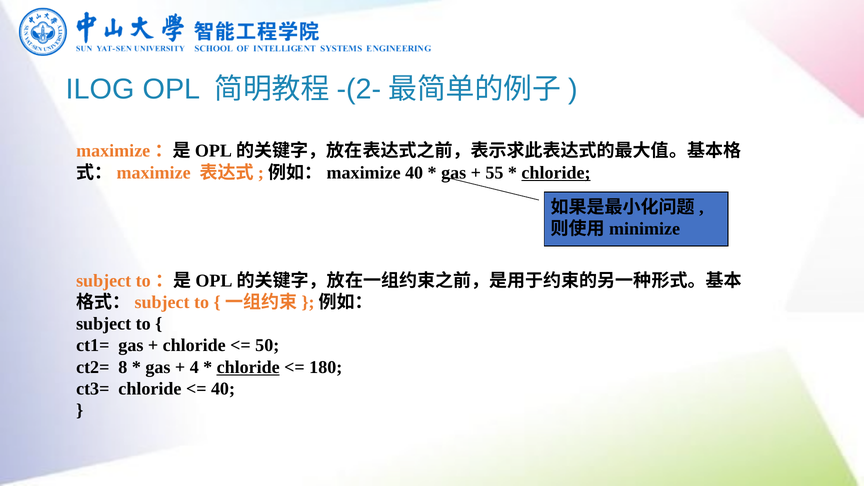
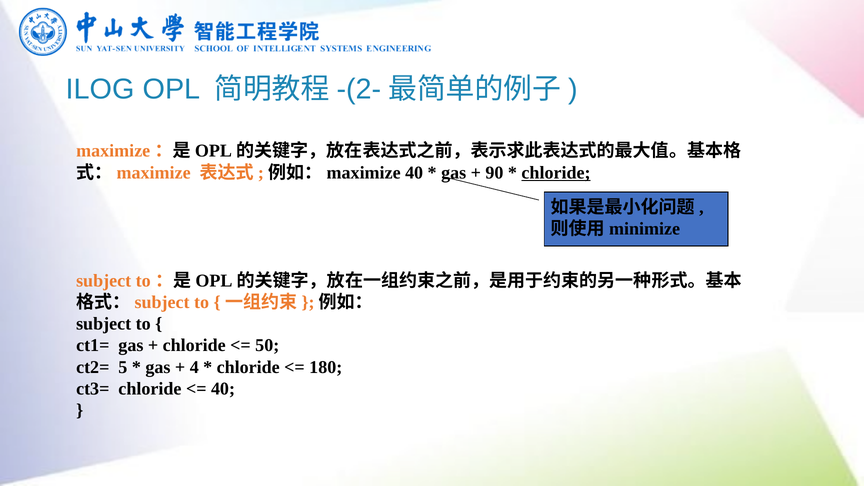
55: 55 -> 90 (494, 173)
8: 8 -> 5 (123, 367)
chloride underline: present -> none (248, 367)
